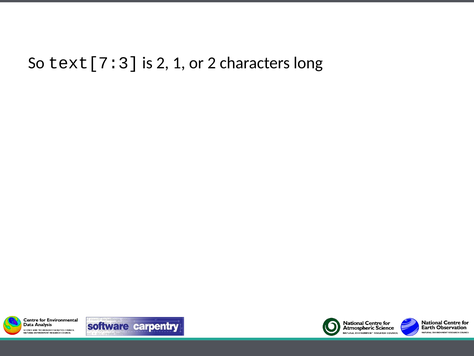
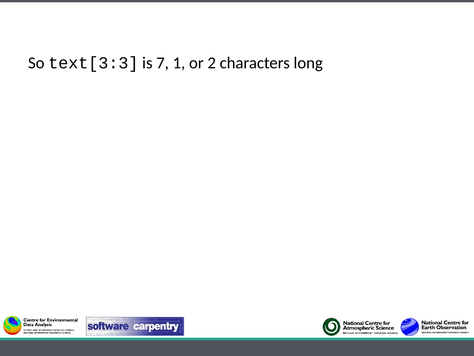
text[7:3: text[7:3 -> text[3:3 (93, 63)
is 2: 2 -> 7 (163, 63)
